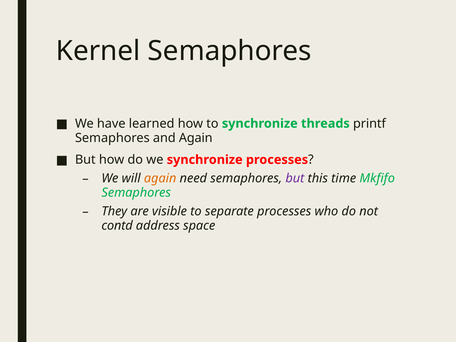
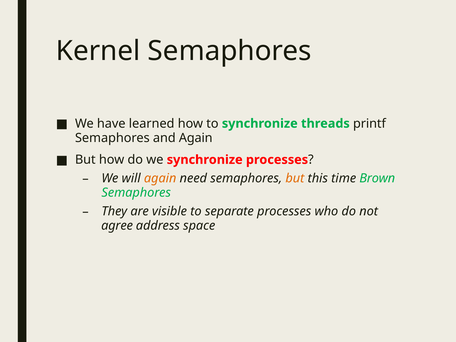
but colour: purple -> orange (295, 178)
Mkfifo: Mkfifo -> Brown (377, 178)
contd: contd -> agree (117, 226)
